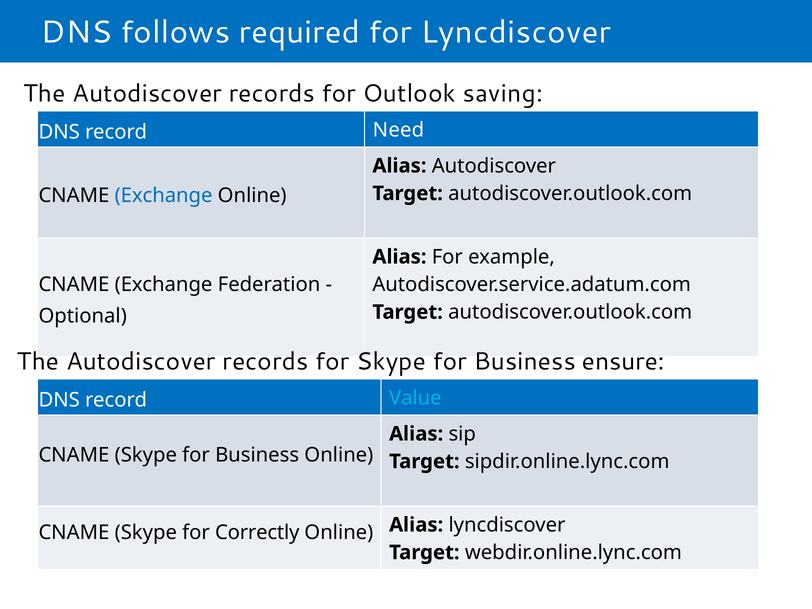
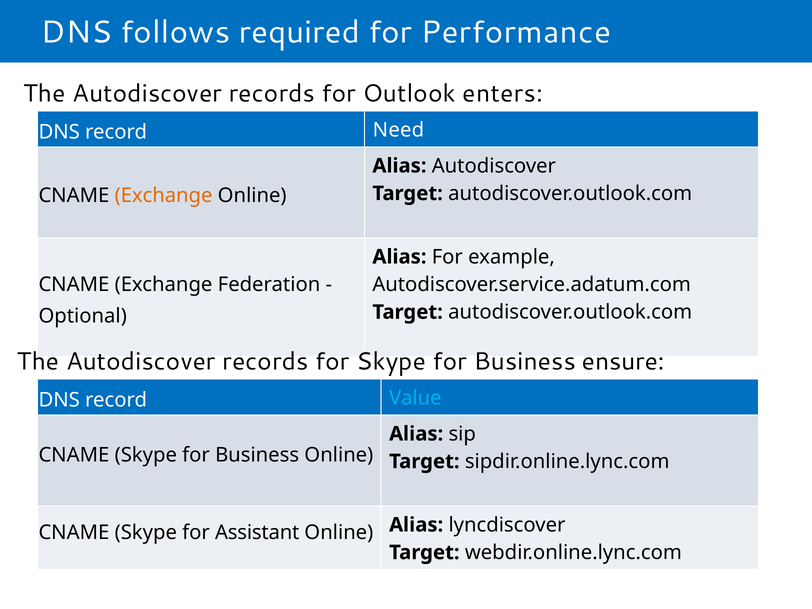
for Lyncdiscover: Lyncdiscover -> Performance (516, 32)
saving: saving -> enters (503, 93)
Exchange colour: blue -> orange (164, 196)
Correctly: Correctly -> Assistant (257, 532)
